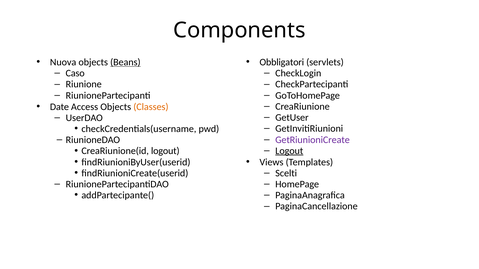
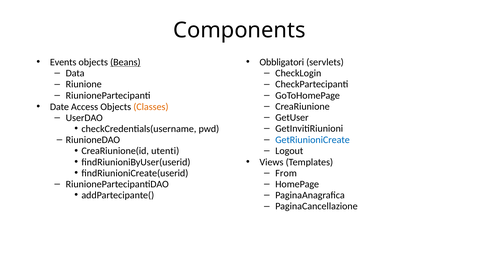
Nuova: Nuova -> Events (63, 62)
Caso: Caso -> Data (75, 73)
GetRiunioniCreate colour: purple -> blue (313, 140)
Logout underline: present -> none (289, 151)
CreaRiunione(id logout: logout -> utenti (165, 151)
Scelti: Scelti -> From (286, 173)
